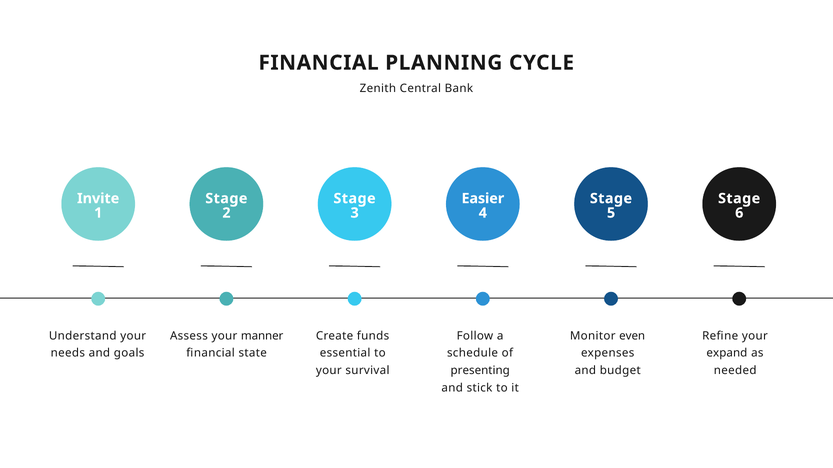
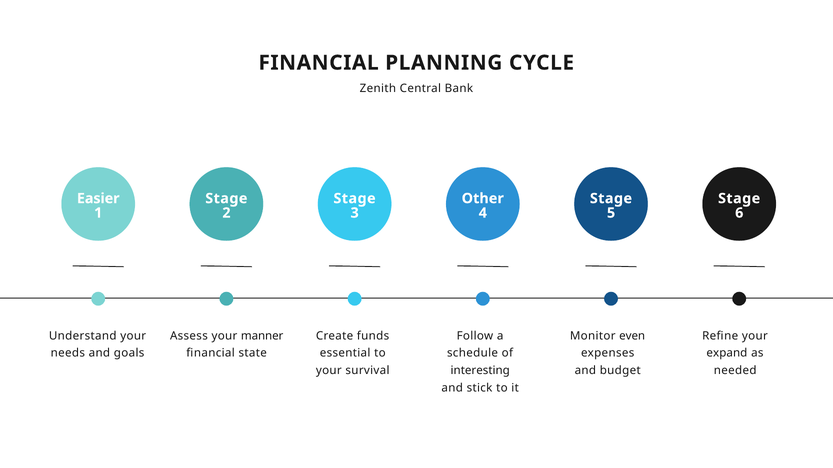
Invite: Invite -> Easier (98, 199)
Easier: Easier -> Other (483, 199)
presenting: presenting -> interesting (480, 371)
